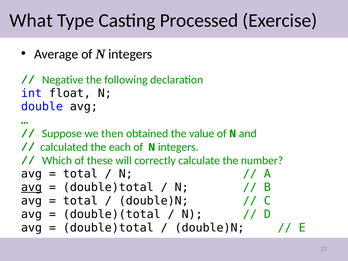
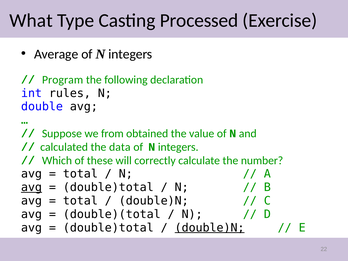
Negative: Negative -> Program (63, 80)
float: float -> rules (70, 93)
then: then -> from (112, 134)
each: each -> data (120, 147)
double)N underline: none -> present (210, 228)
